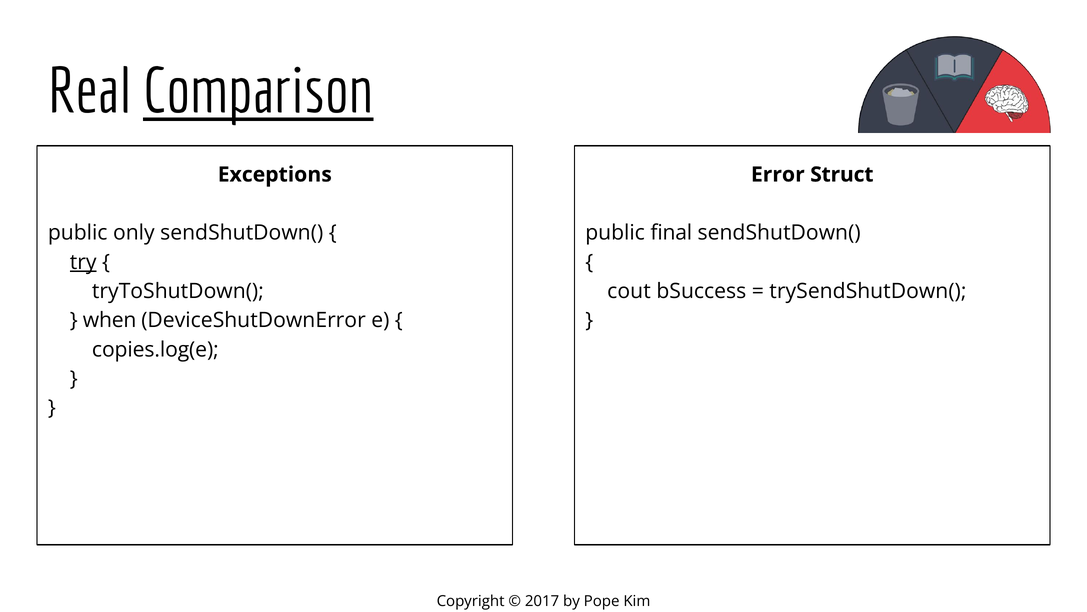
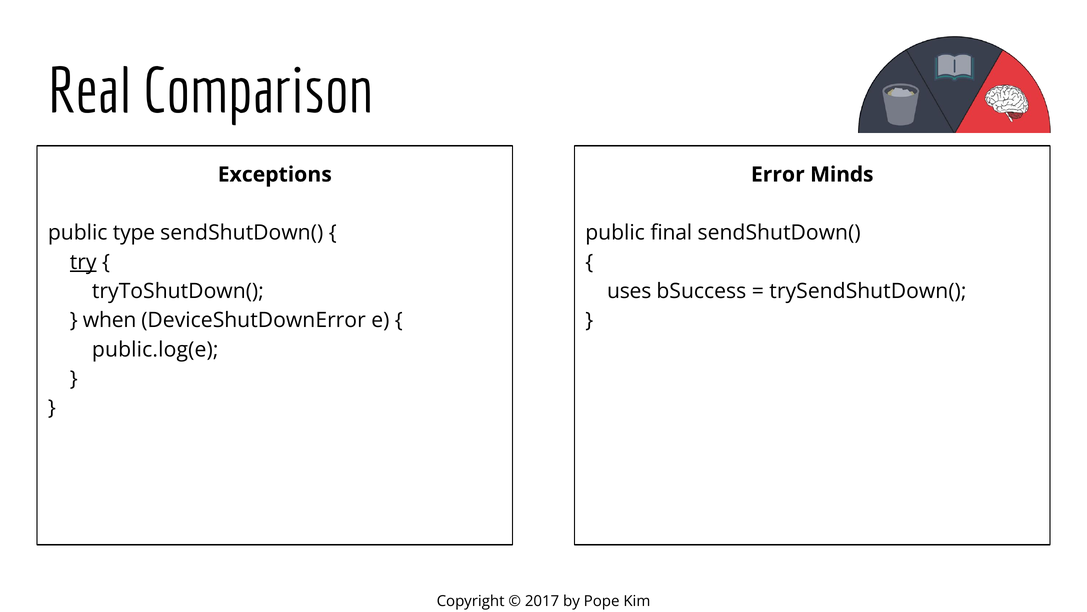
Comparison underline: present -> none (258, 92)
Struct: Struct -> Minds (842, 174)
only: only -> type (134, 233)
cout: cout -> uses (629, 291)
copies.log(e: copies.log(e -> public.log(e (155, 349)
